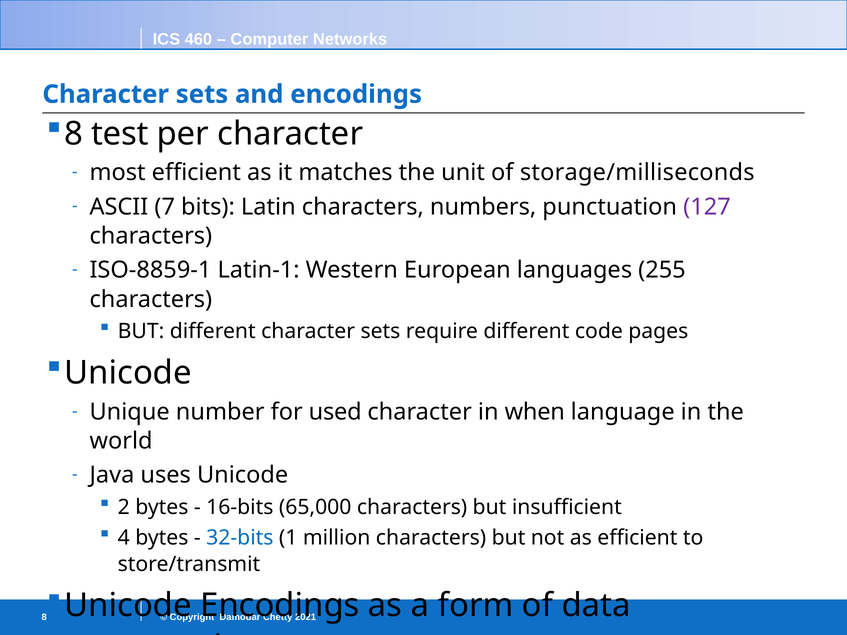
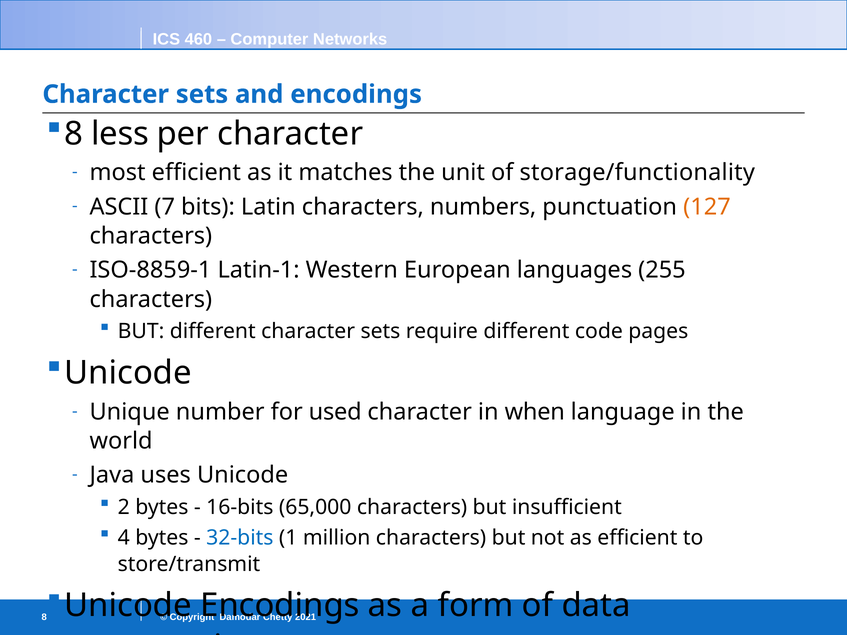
test: test -> less (120, 134)
storage/milliseconds: storage/milliseconds -> storage/functionality (637, 173)
127 colour: purple -> orange (707, 207)
